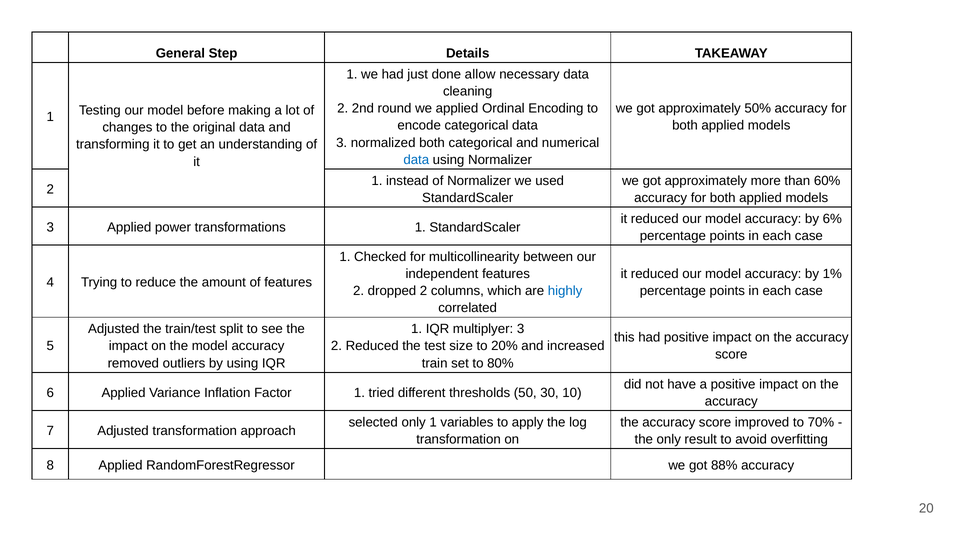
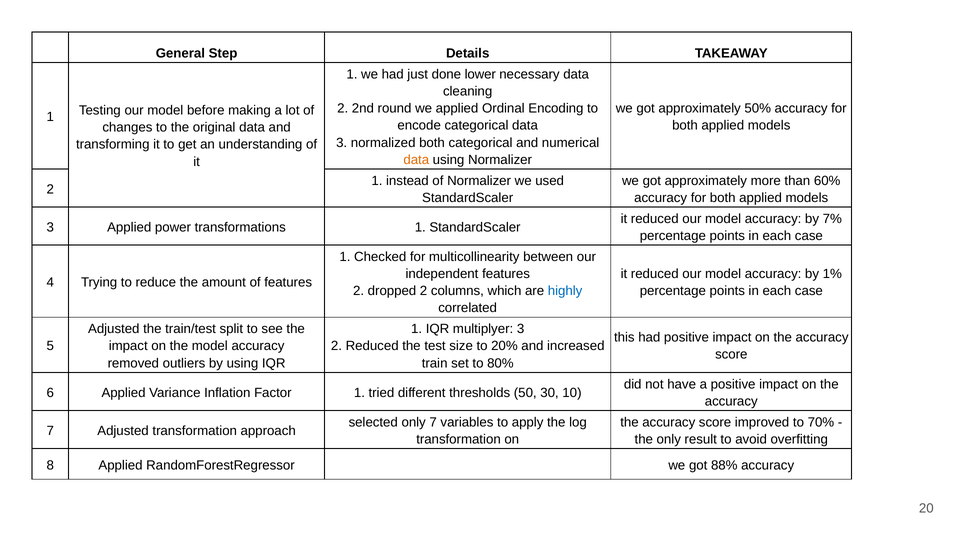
allow: allow -> lower (480, 74)
data colour: blue -> orange (416, 160)
6%: 6% -> 7% (832, 219)
only 1: 1 -> 7 (433, 422)
